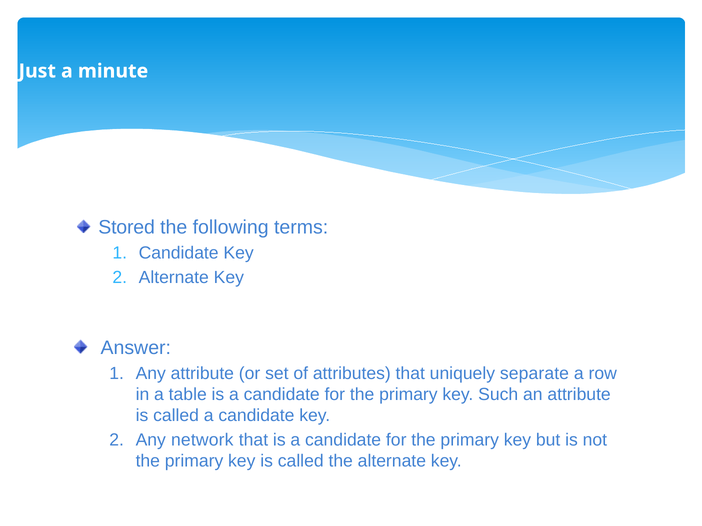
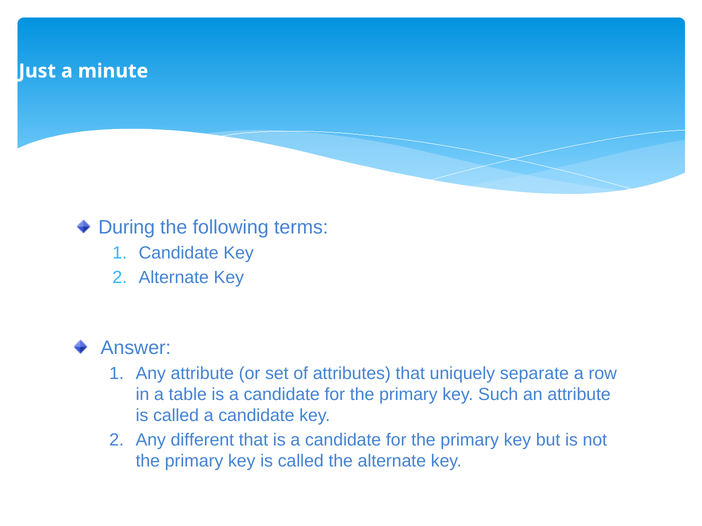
Stored: Stored -> During (127, 228)
network: network -> different (202, 440)
